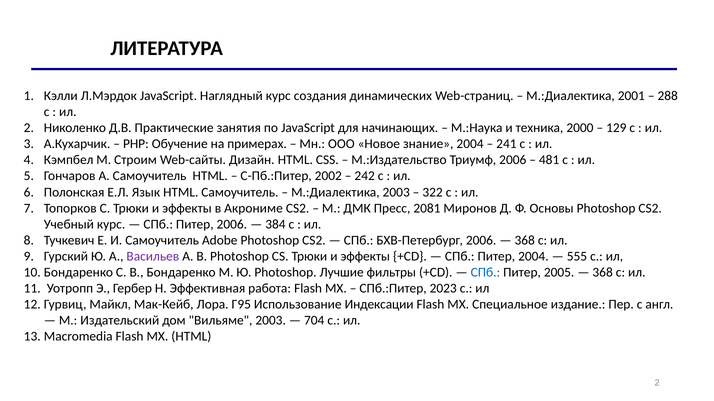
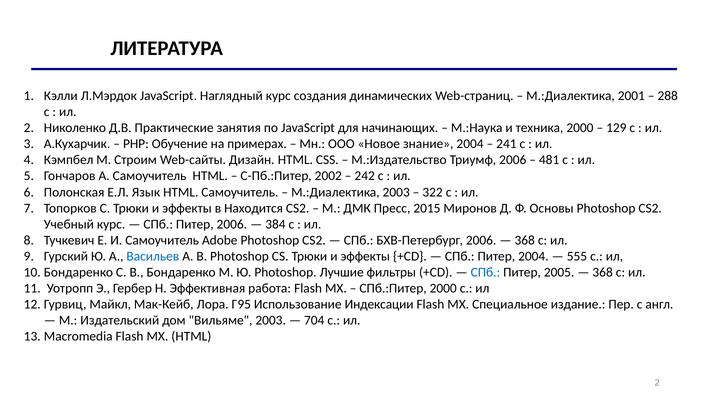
Акрониме: Акрониме -> Находится (254, 208)
2081: 2081 -> 2015 (427, 208)
Васильев colour: purple -> blue (153, 257)
СПб.:Питер 2023: 2023 -> 2000 (443, 289)
